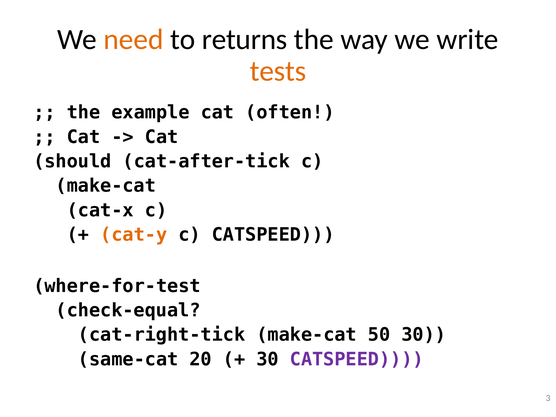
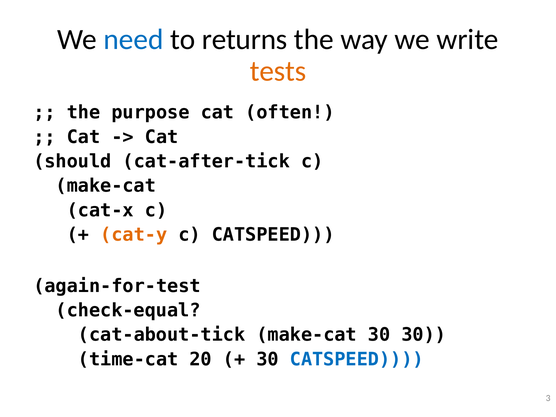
need colour: orange -> blue (133, 39)
example: example -> purpose (150, 113)
where-for-test: where-for-test -> again-for-test (117, 286)
cat-right-tick: cat-right-tick -> cat-about-tick (162, 335)
make-cat 50: 50 -> 30 (379, 335)
same-cat: same-cat -> time-cat (128, 359)
CATSPEED colour: purple -> blue (357, 359)
